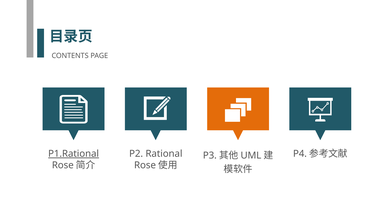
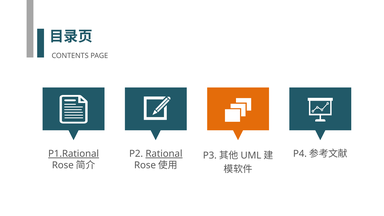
Rational underline: none -> present (164, 154)
